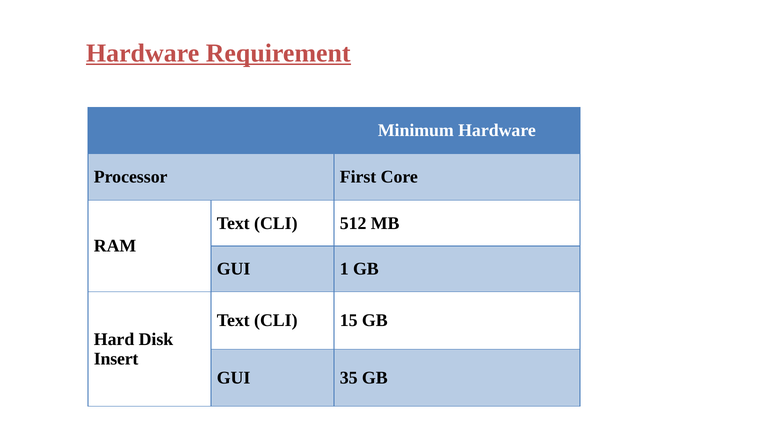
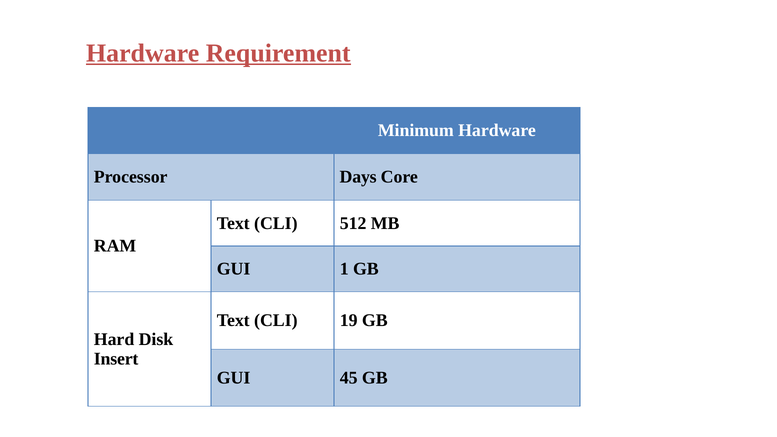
First: First -> Days (358, 177)
15: 15 -> 19 (349, 321)
35: 35 -> 45 (349, 378)
